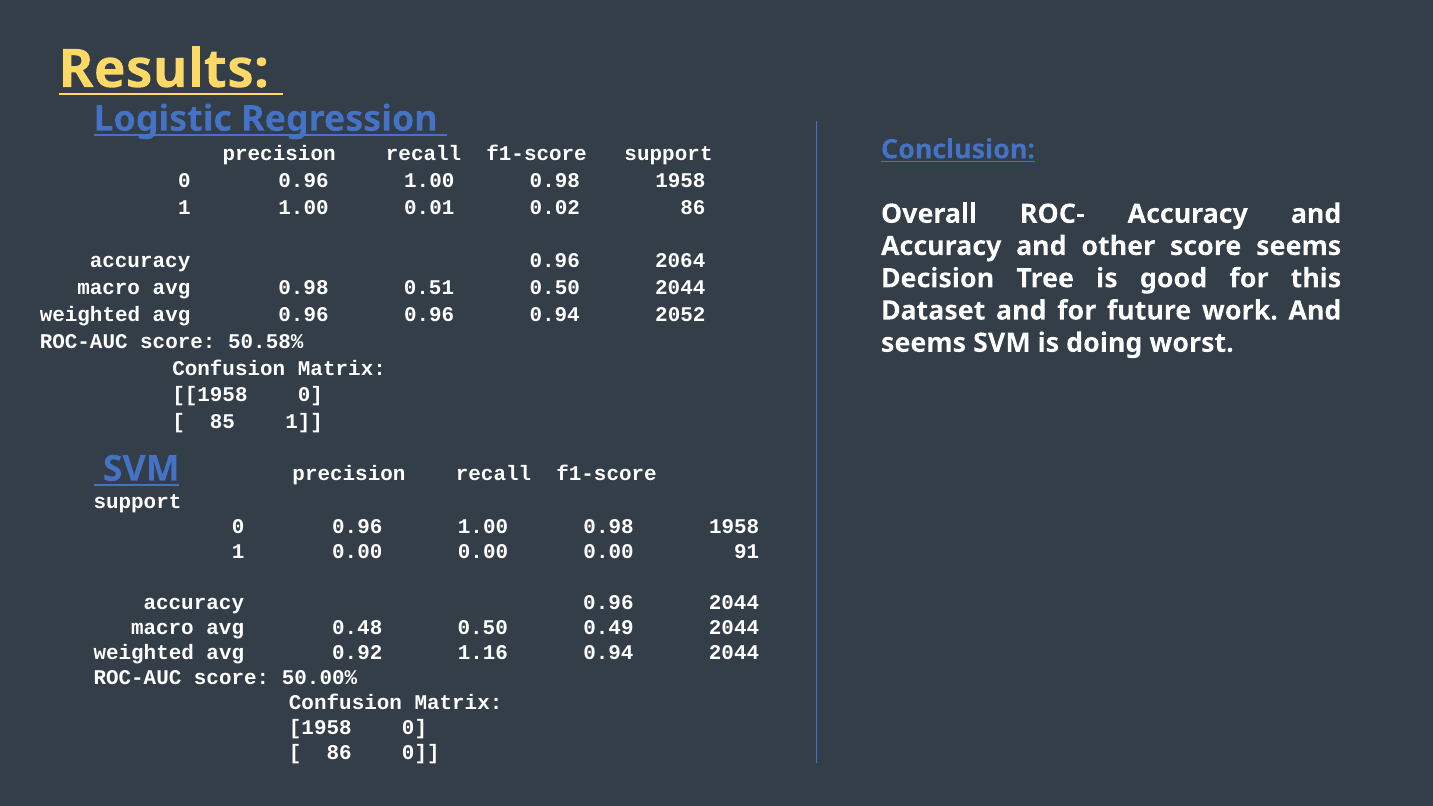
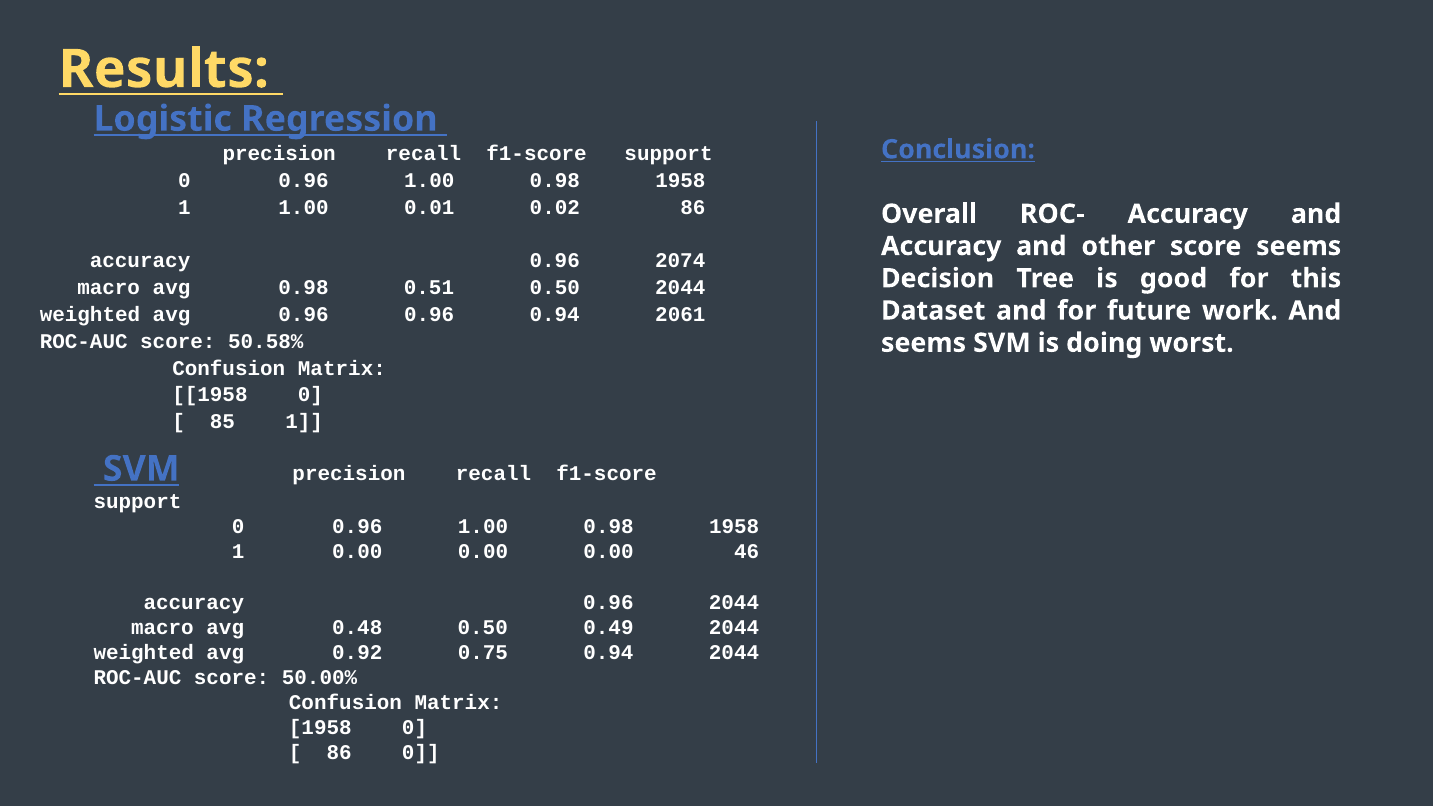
2064: 2064 -> 2074 (680, 261)
2052: 2052 -> 2061 (680, 315)
91: 91 -> 46 (747, 552)
1.16: 1.16 -> 0.75 (483, 652)
